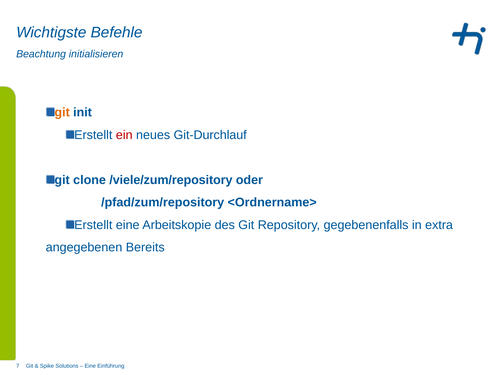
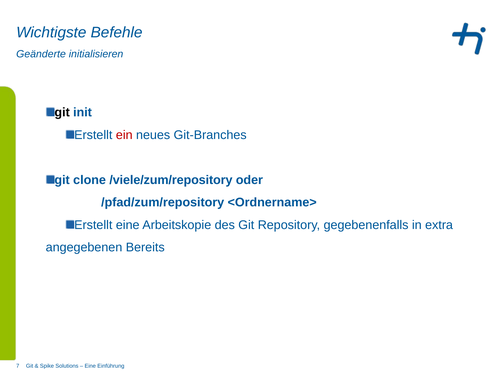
Beachtung: Beachtung -> Geänderte (41, 54)
git colour: orange -> black (62, 113)
Git-Durchlauf: Git-Durchlauf -> Git-Branches (210, 135)
